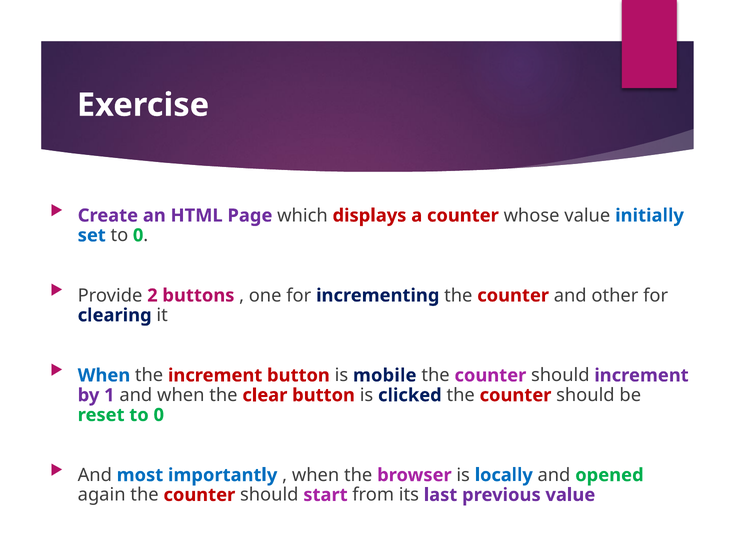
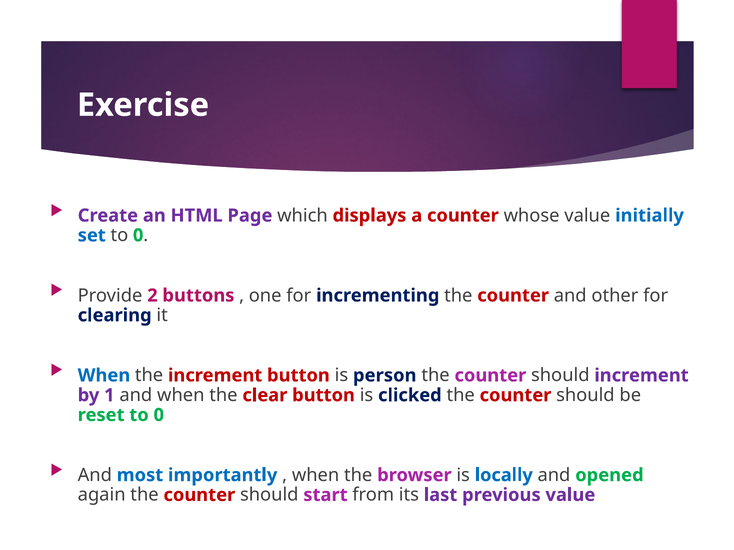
mobile: mobile -> person (385, 376)
